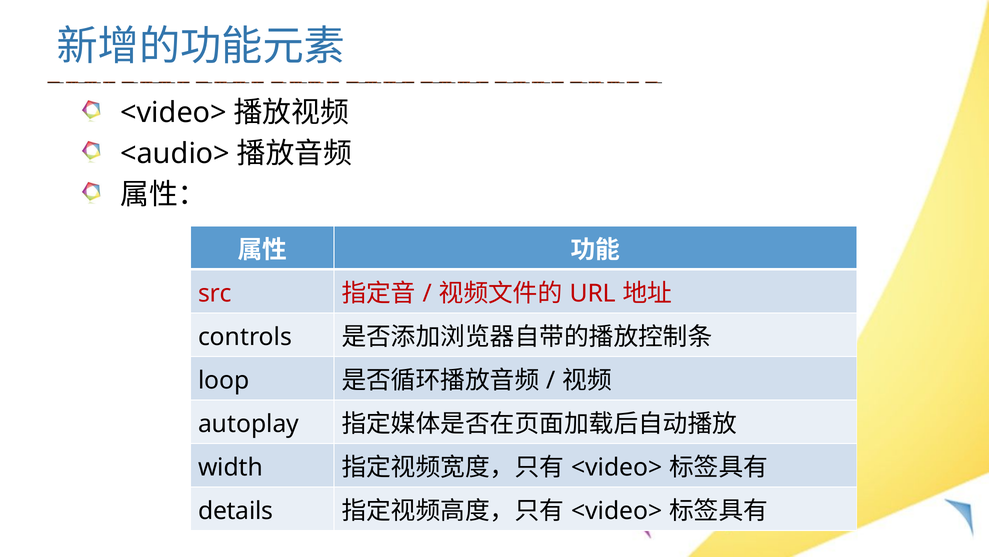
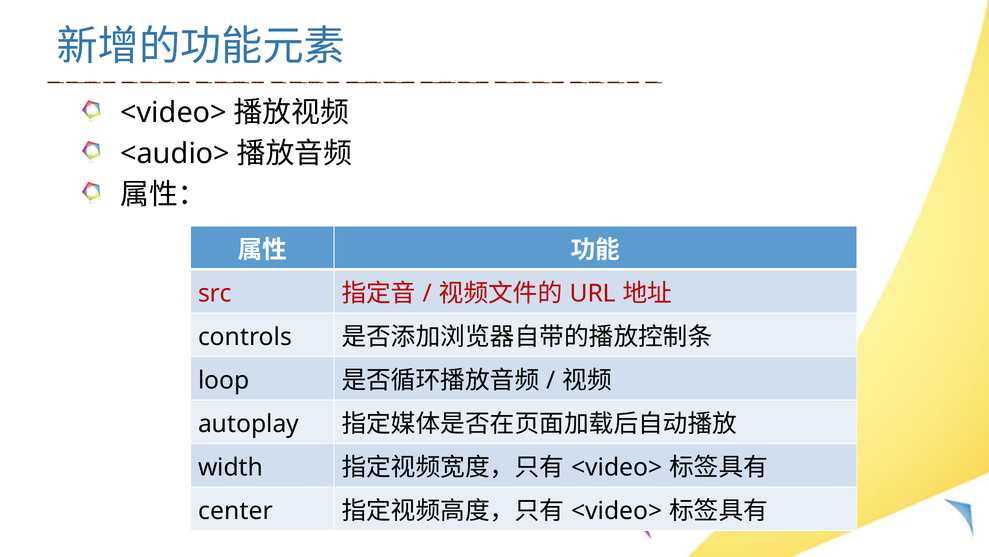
details: details -> center (235, 511)
